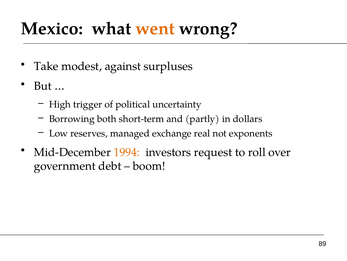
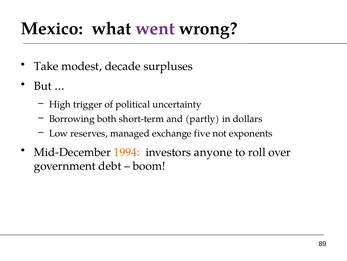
went colour: orange -> purple (155, 29)
against: against -> decade (123, 66)
real: real -> five (202, 133)
request: request -> anyone (213, 152)
